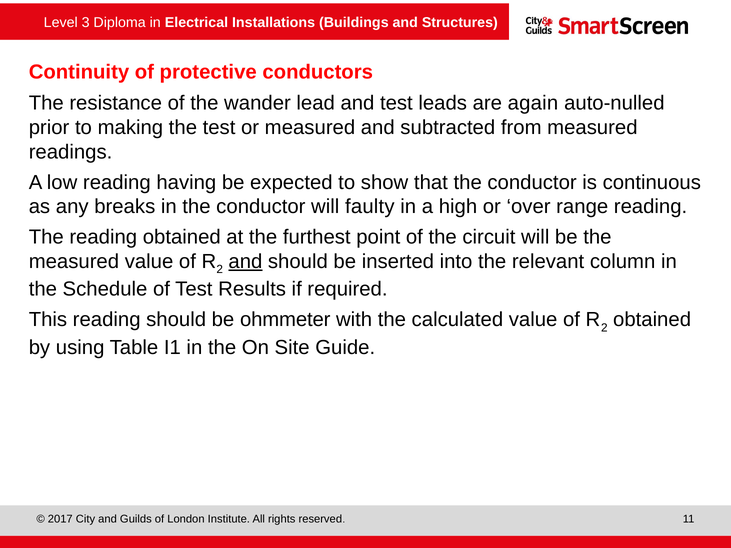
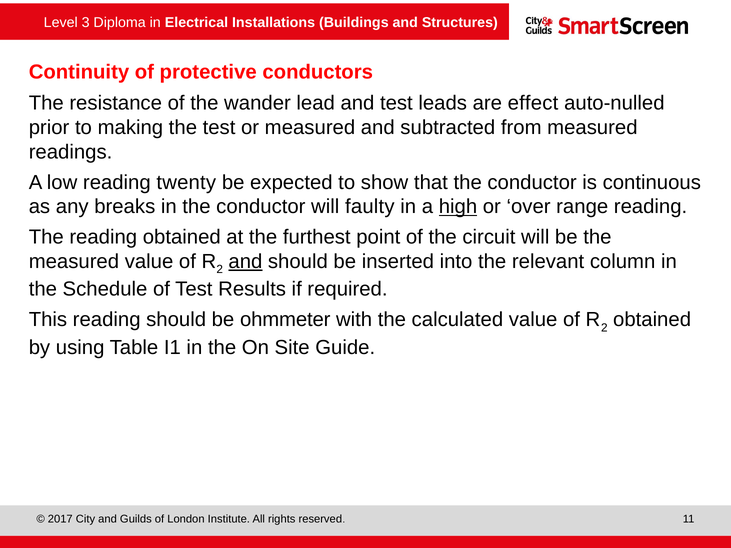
again: again -> effect (533, 103)
having: having -> twenty (186, 182)
high underline: none -> present (458, 207)
